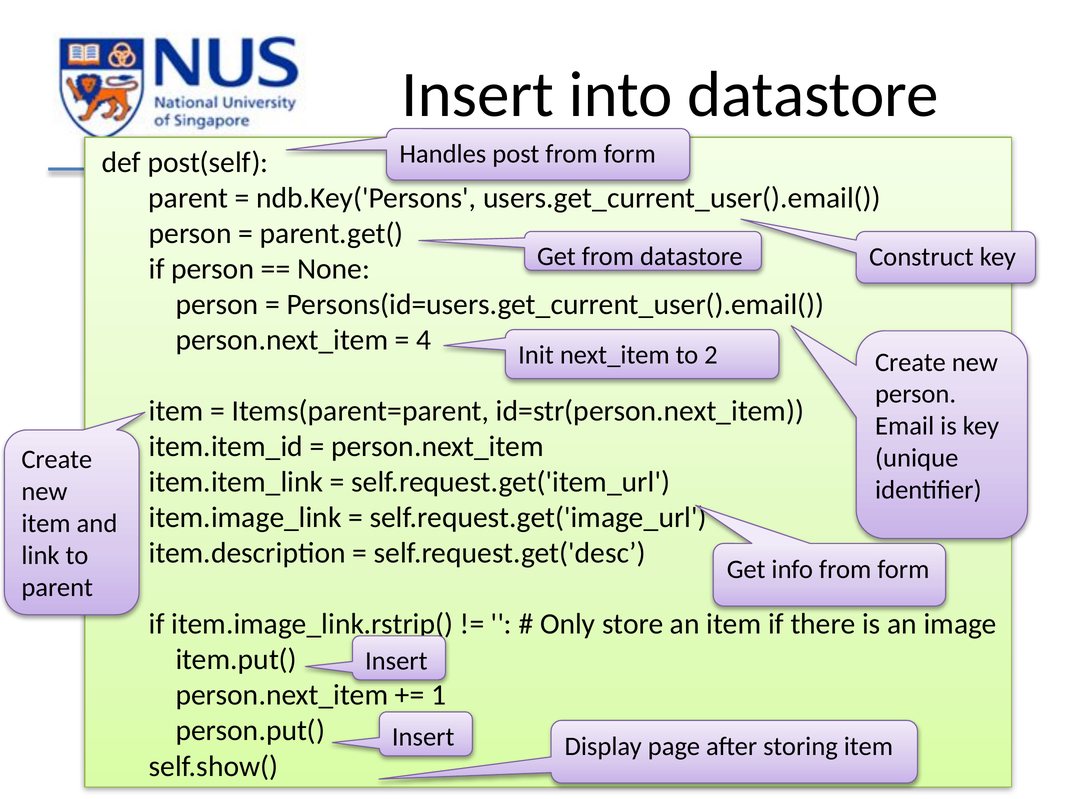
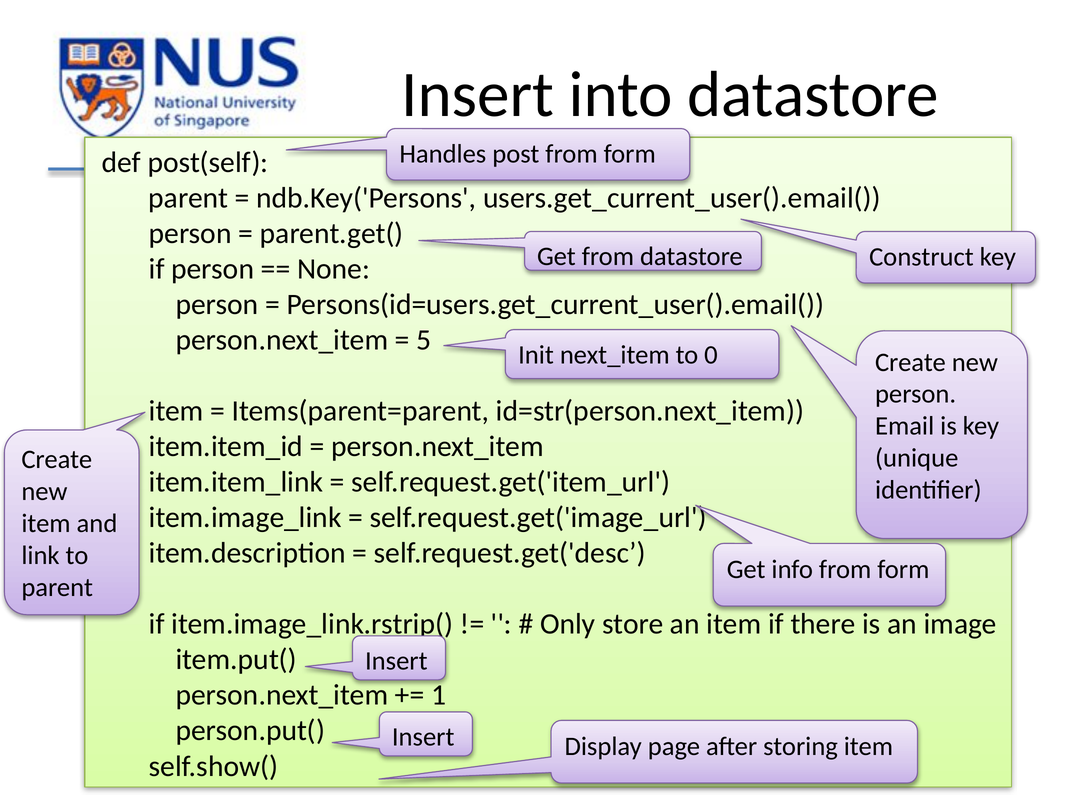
4: 4 -> 5 (424, 340)
2: 2 -> 0 (711, 355)
